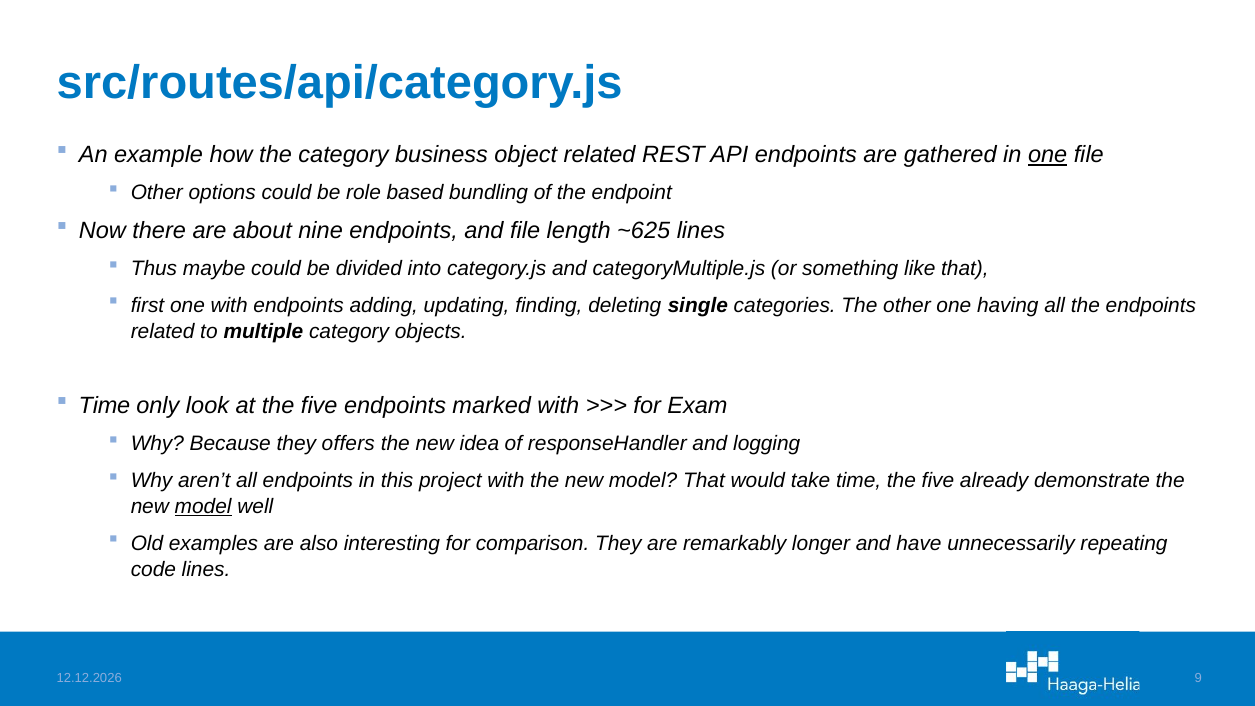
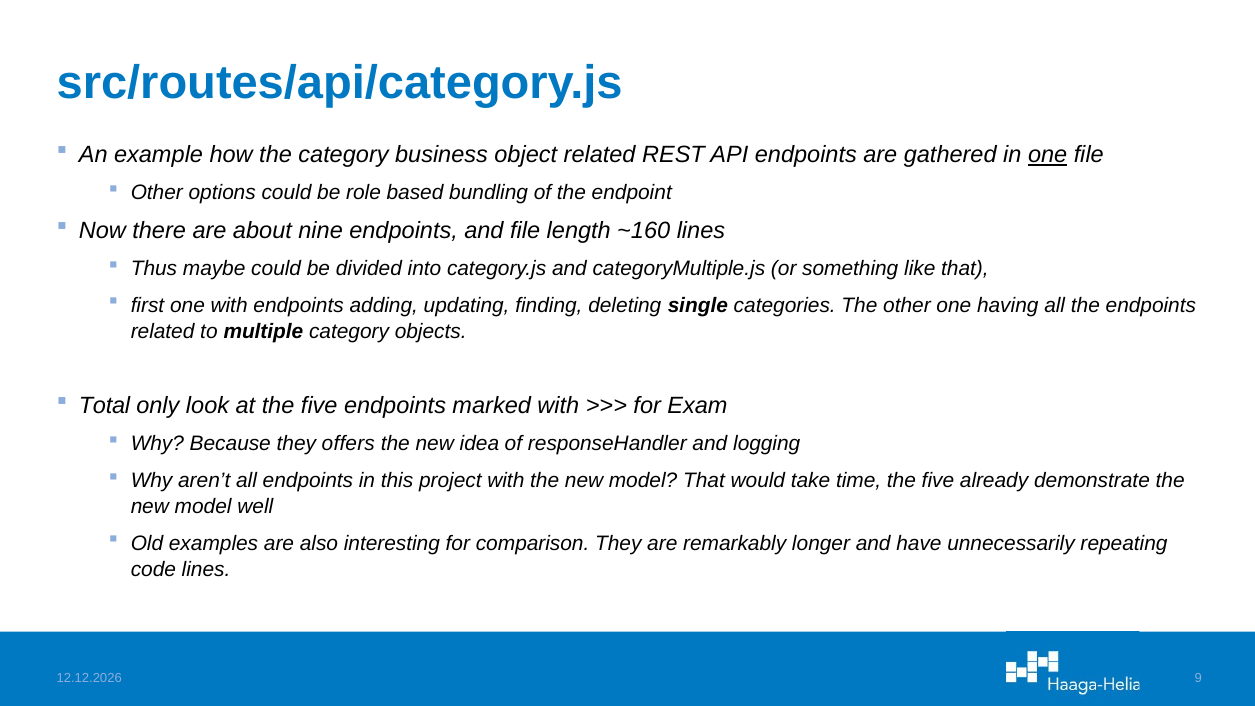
~625: ~625 -> ~160 (644, 231)
Time: Time -> Total (104, 406)
model underline: present -> none (203, 507)
